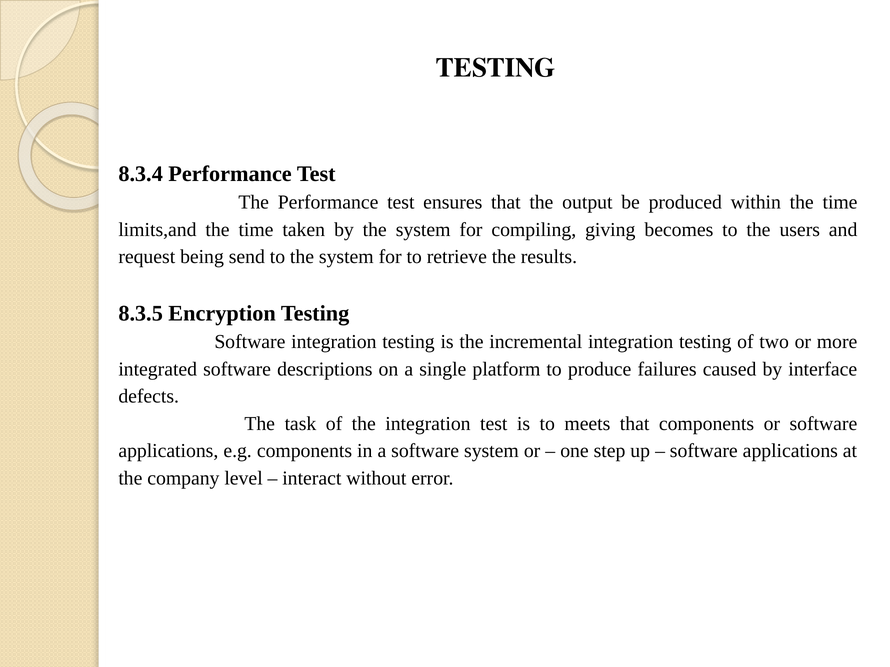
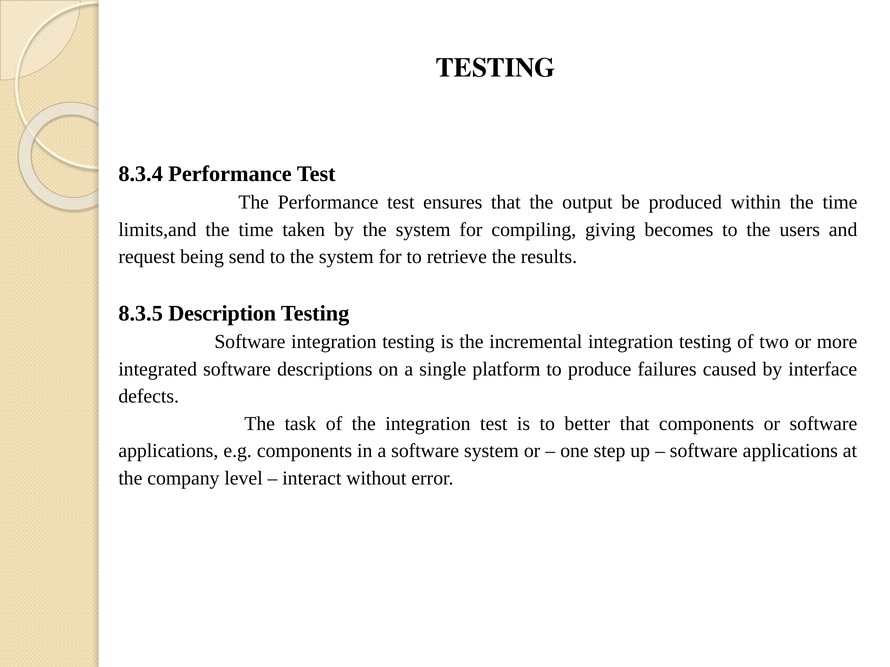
Encryption: Encryption -> Description (222, 314)
meets: meets -> better (587, 424)
